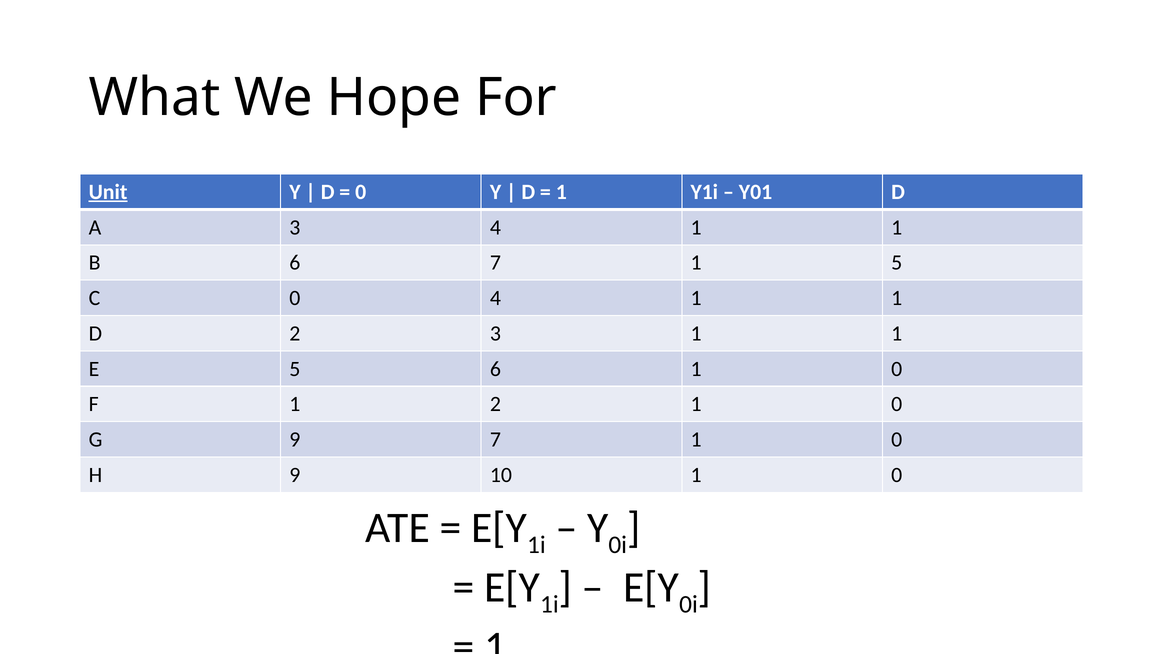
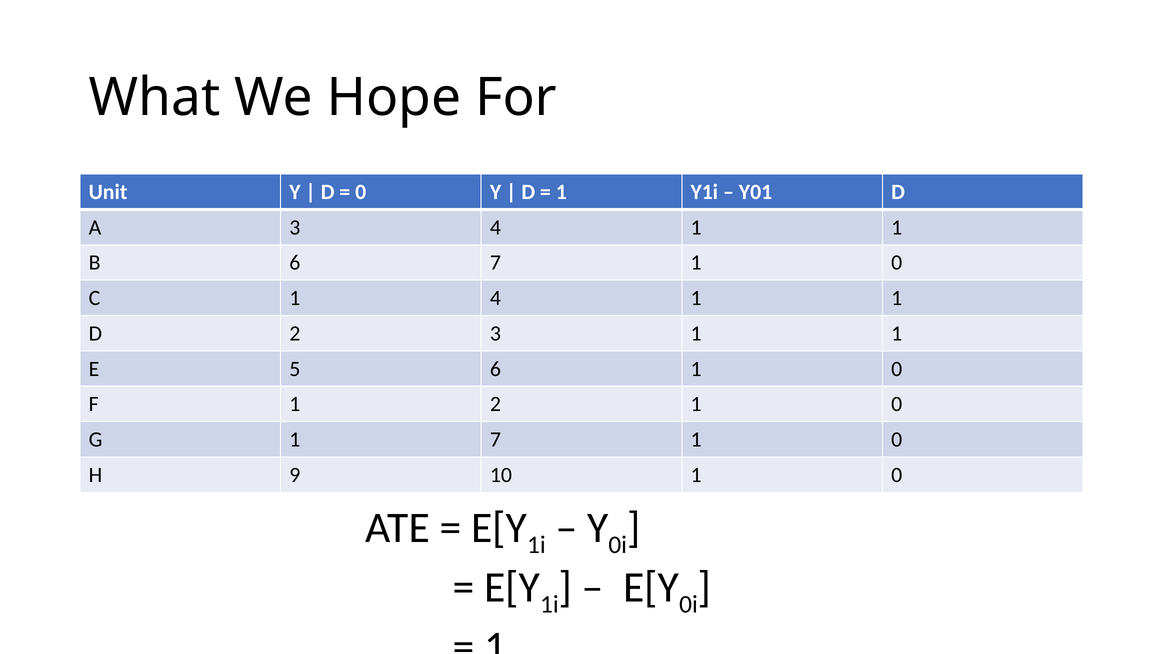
Unit underline: present -> none (108, 192)
6 7 1 5: 5 -> 0 (897, 263)
C 0: 0 -> 1 (295, 298)
G 9: 9 -> 1 (295, 440)
